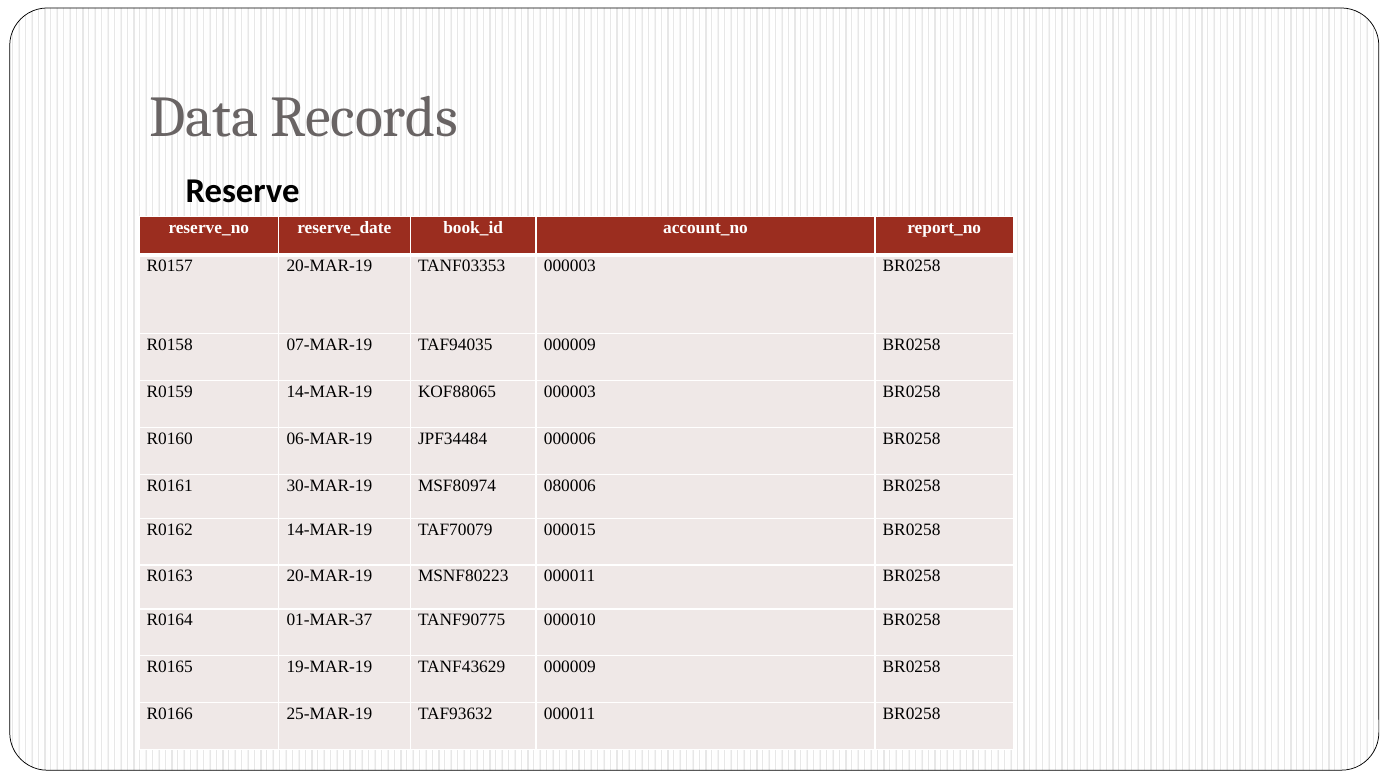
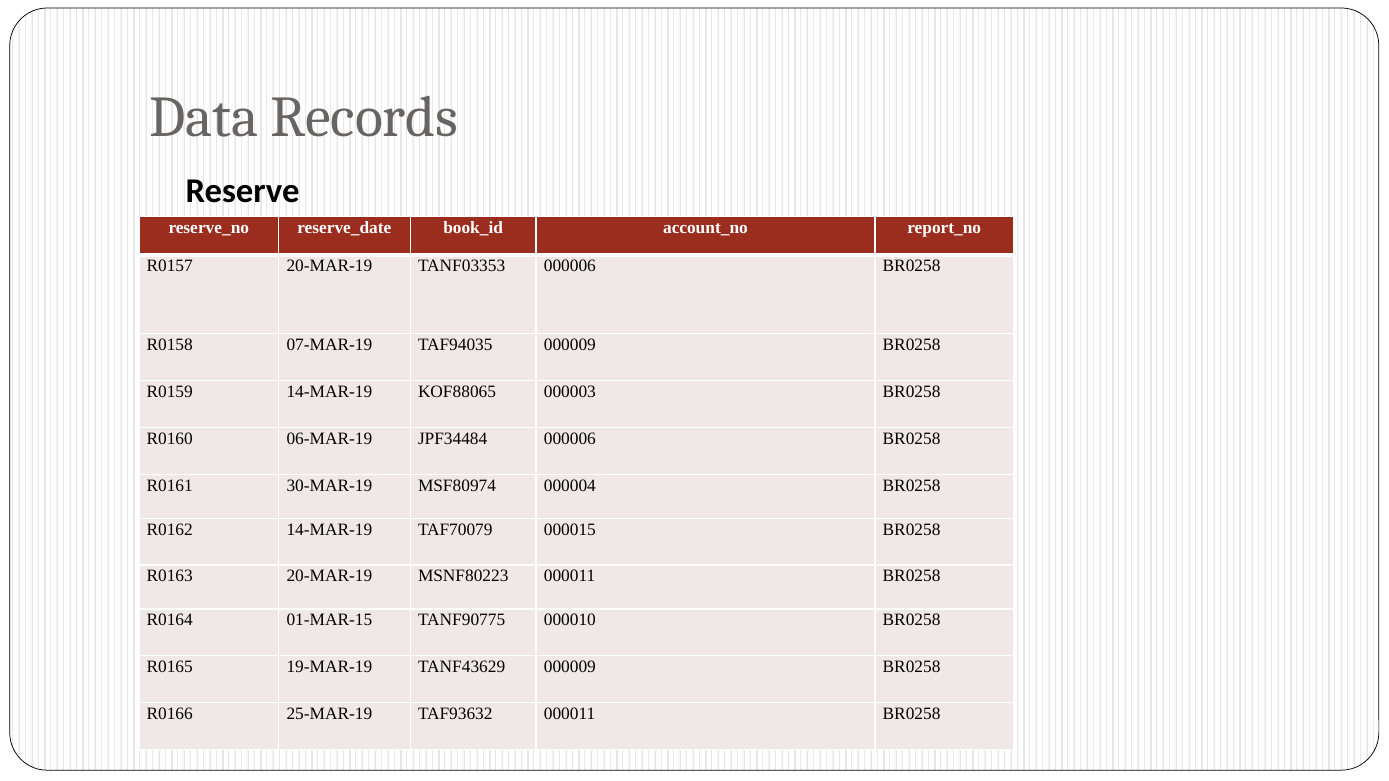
TANF03353 000003: 000003 -> 000006 (570, 266)
080006: 080006 -> 000004 (570, 485)
01-MAR-37: 01-MAR-37 -> 01-MAR-15 (329, 620)
